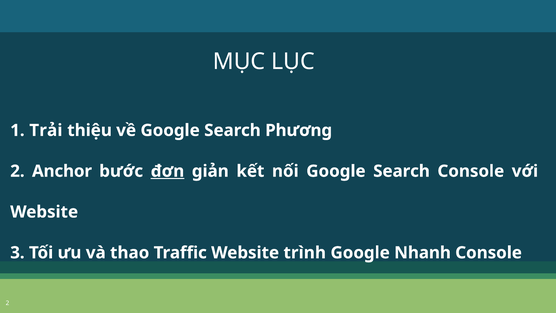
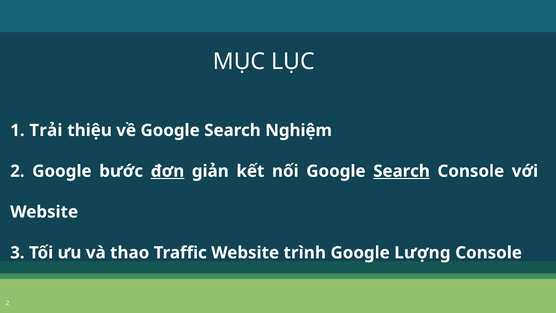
Phương: Phương -> Nghiệm (299, 130)
2 Anchor: Anchor -> Google (62, 171)
Search underline: none -> present (402, 171)
Nhanh: Nhanh -> Lượng (422, 253)
